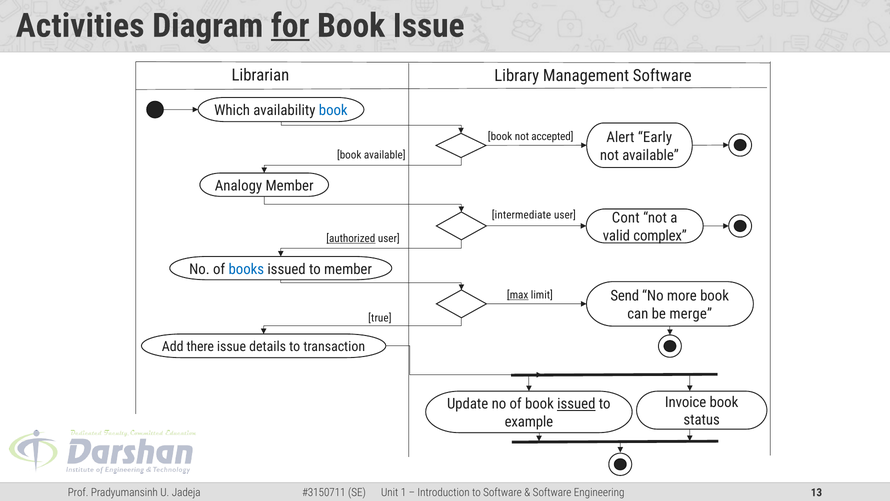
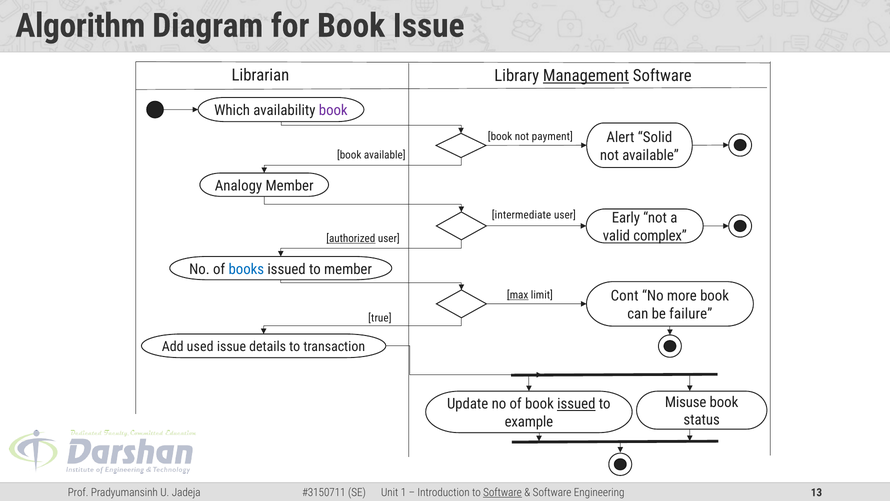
Activities: Activities -> Algorithm (80, 26)
for underline: present -> none (290, 26)
Management underline: none -> present (586, 76)
book colour: blue -> purple (333, 110)
Early: Early -> Solid (655, 137)
accepted: accepted -> payment (552, 136)
Cont: Cont -> Early (626, 218)
Send: Send -> Cont (625, 296)
merge: merge -> failure (691, 314)
there: there -> used (200, 347)
Invoice: Invoice -> Misuse (686, 402)
Software underline: none -> present (502, 492)
